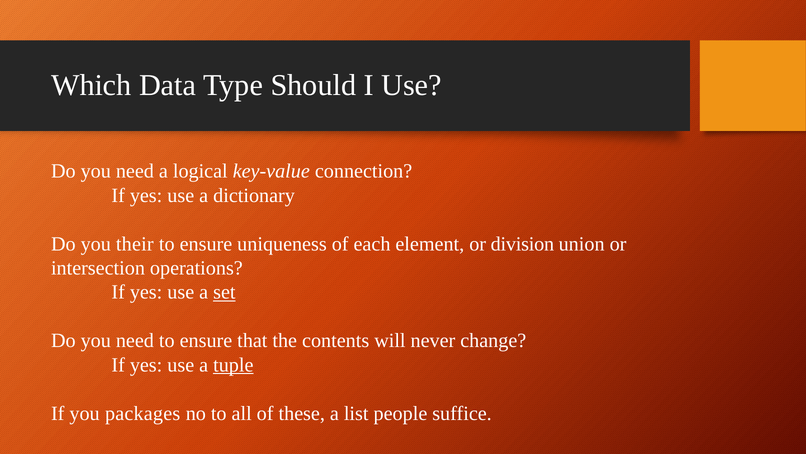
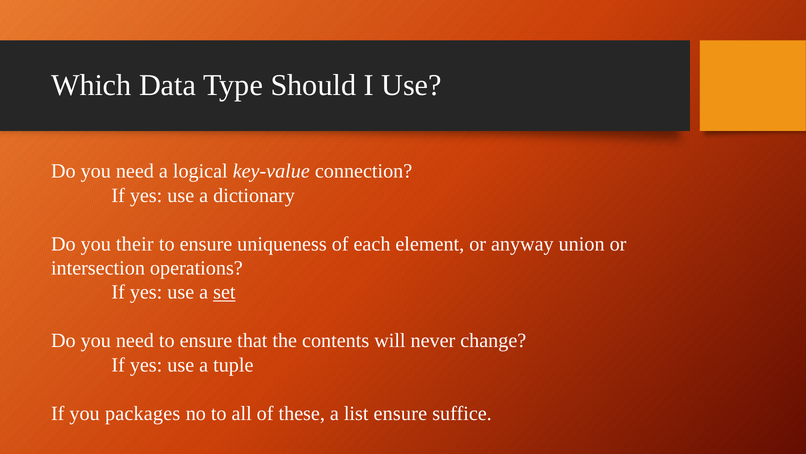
division: division -> anyway (522, 244)
tuple underline: present -> none (233, 364)
list people: people -> ensure (400, 413)
